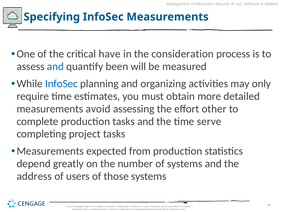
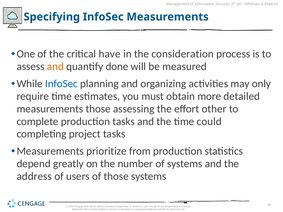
and colour: blue -> orange (55, 67)
been: been -> done (117, 67)
measurements avoid: avoid -> those (98, 109)
serve: serve -> could (209, 122)
expected: expected -> prioritize (106, 151)
